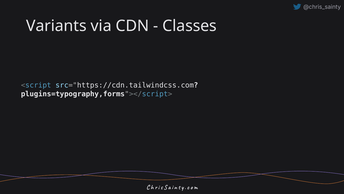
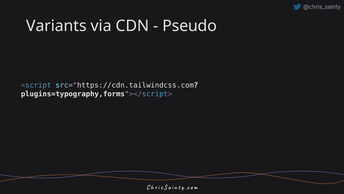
Classes: Classes -> Pseudo (190, 26)
